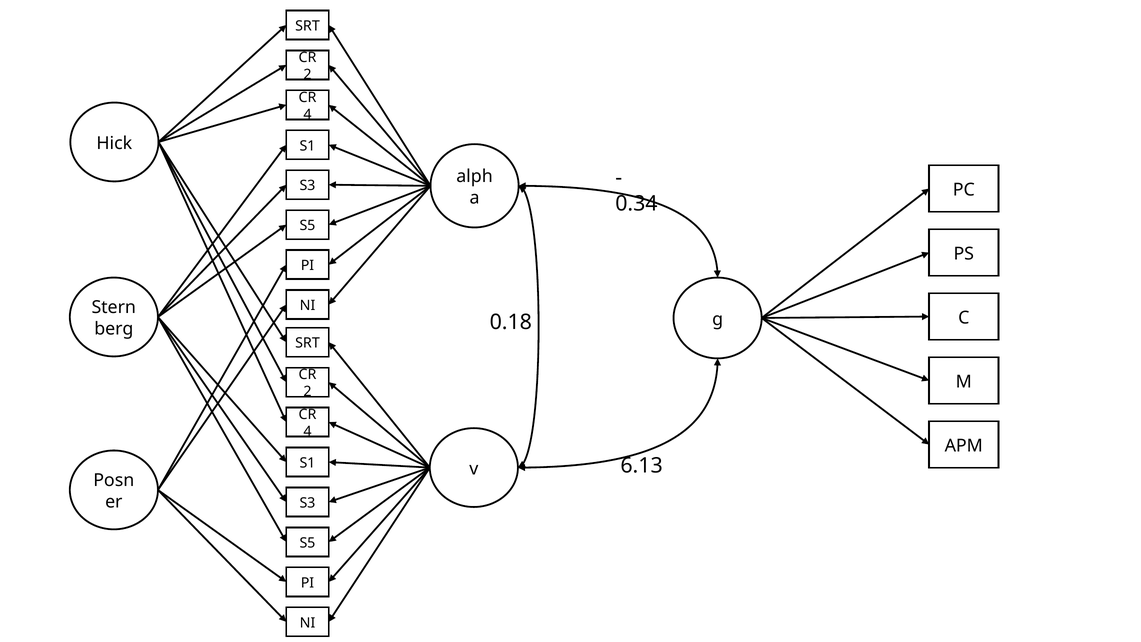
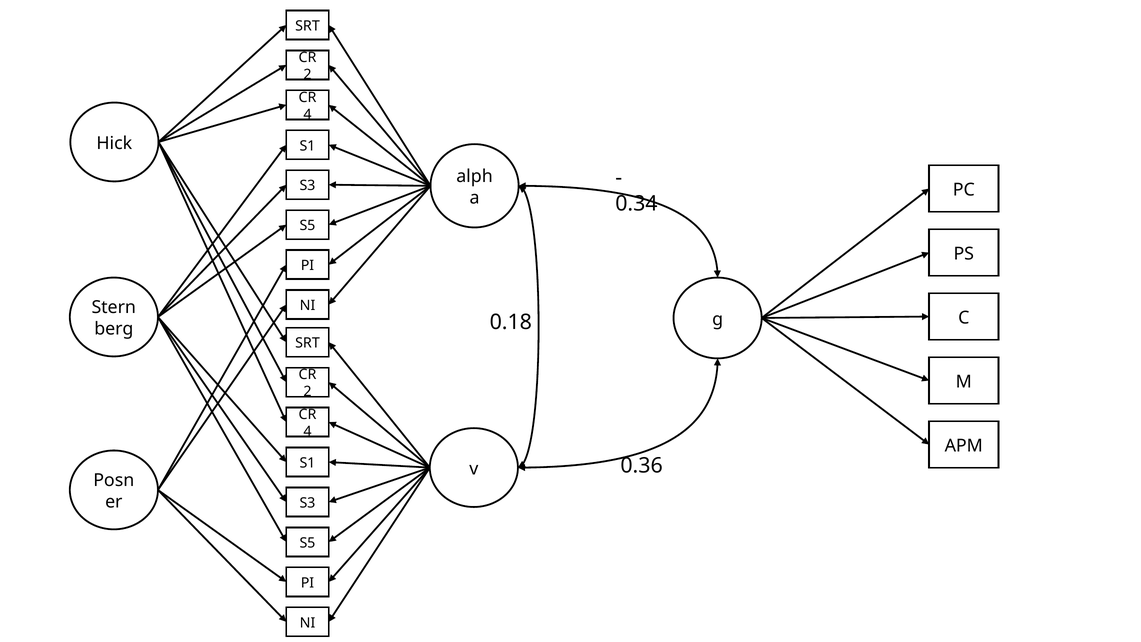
6.13: 6.13 -> 0.36 (642, 466)
